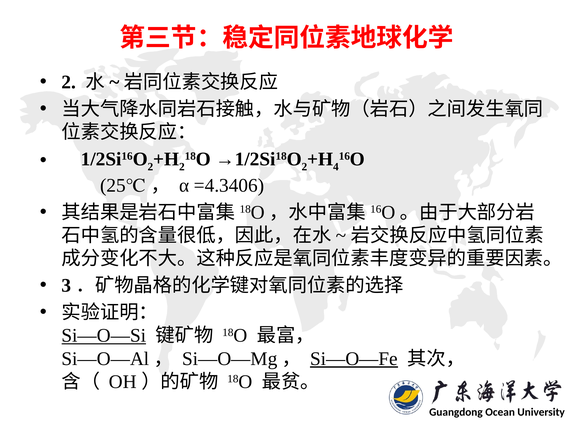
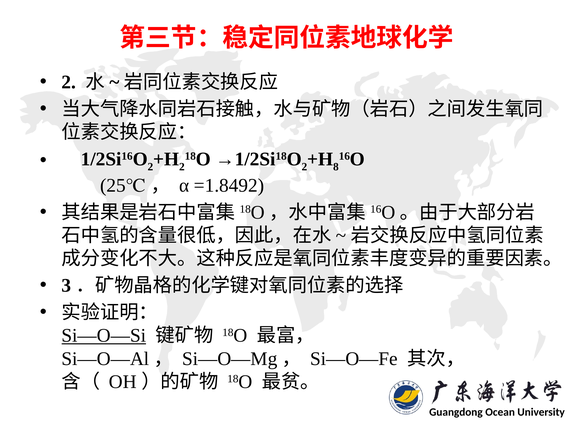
4: 4 -> 8 (336, 167)
=4.3406: =4.3406 -> =1.8492 (229, 186)
Si—O—Fe underline: present -> none (354, 359)
